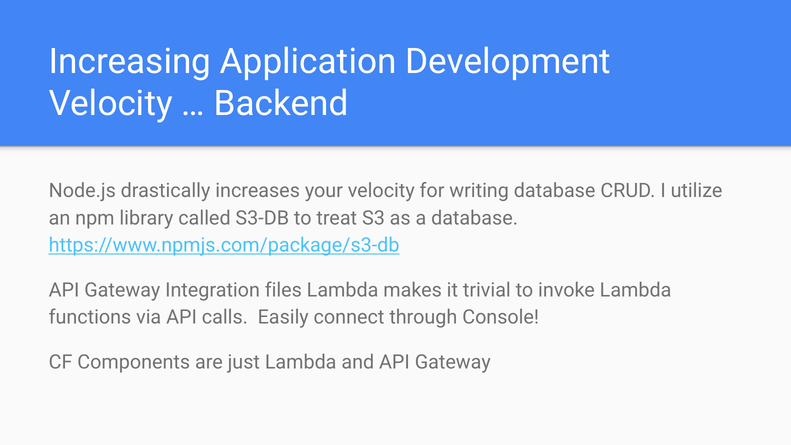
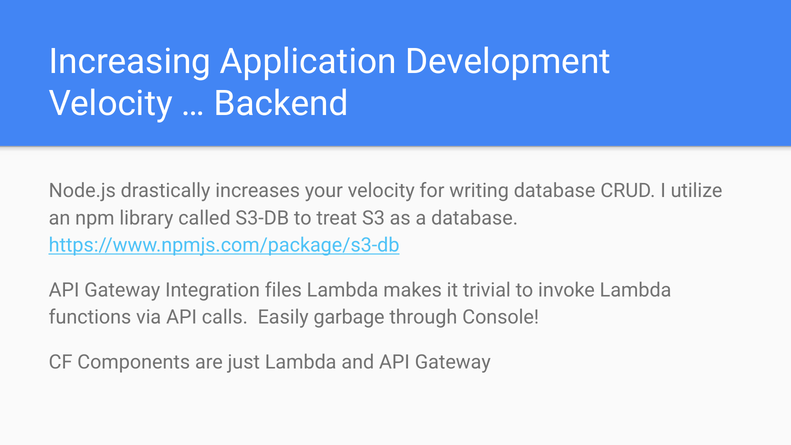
connect: connect -> garbage (349, 317)
